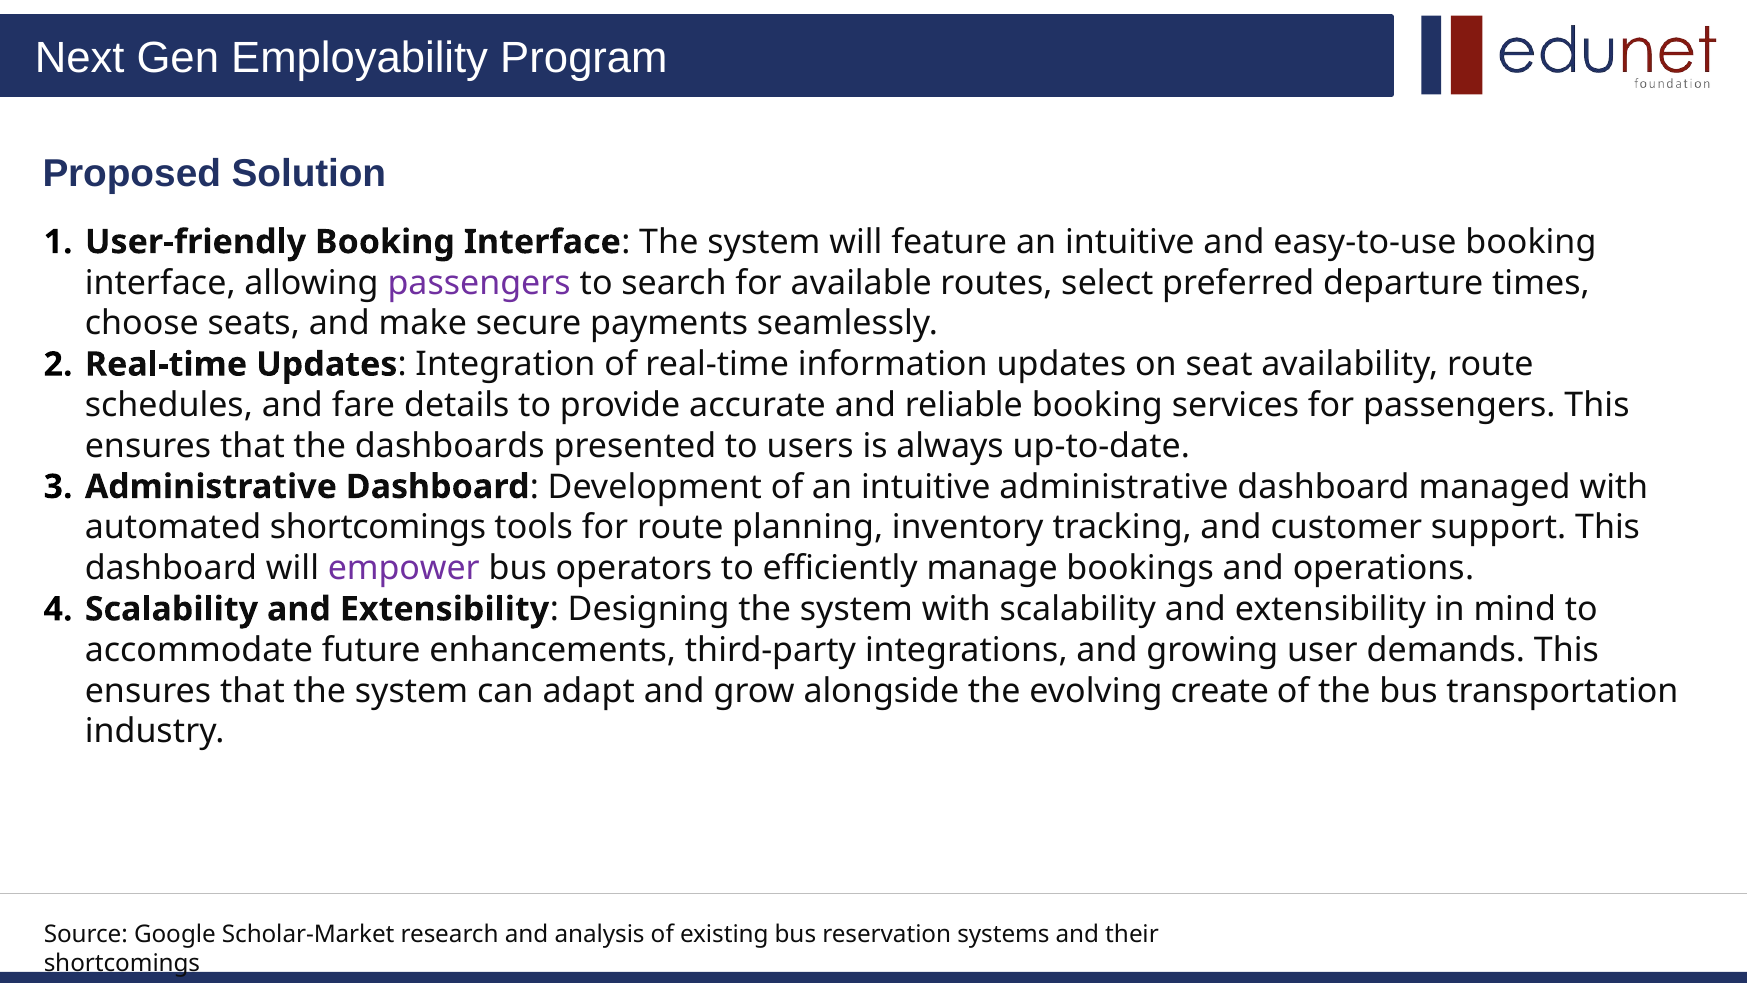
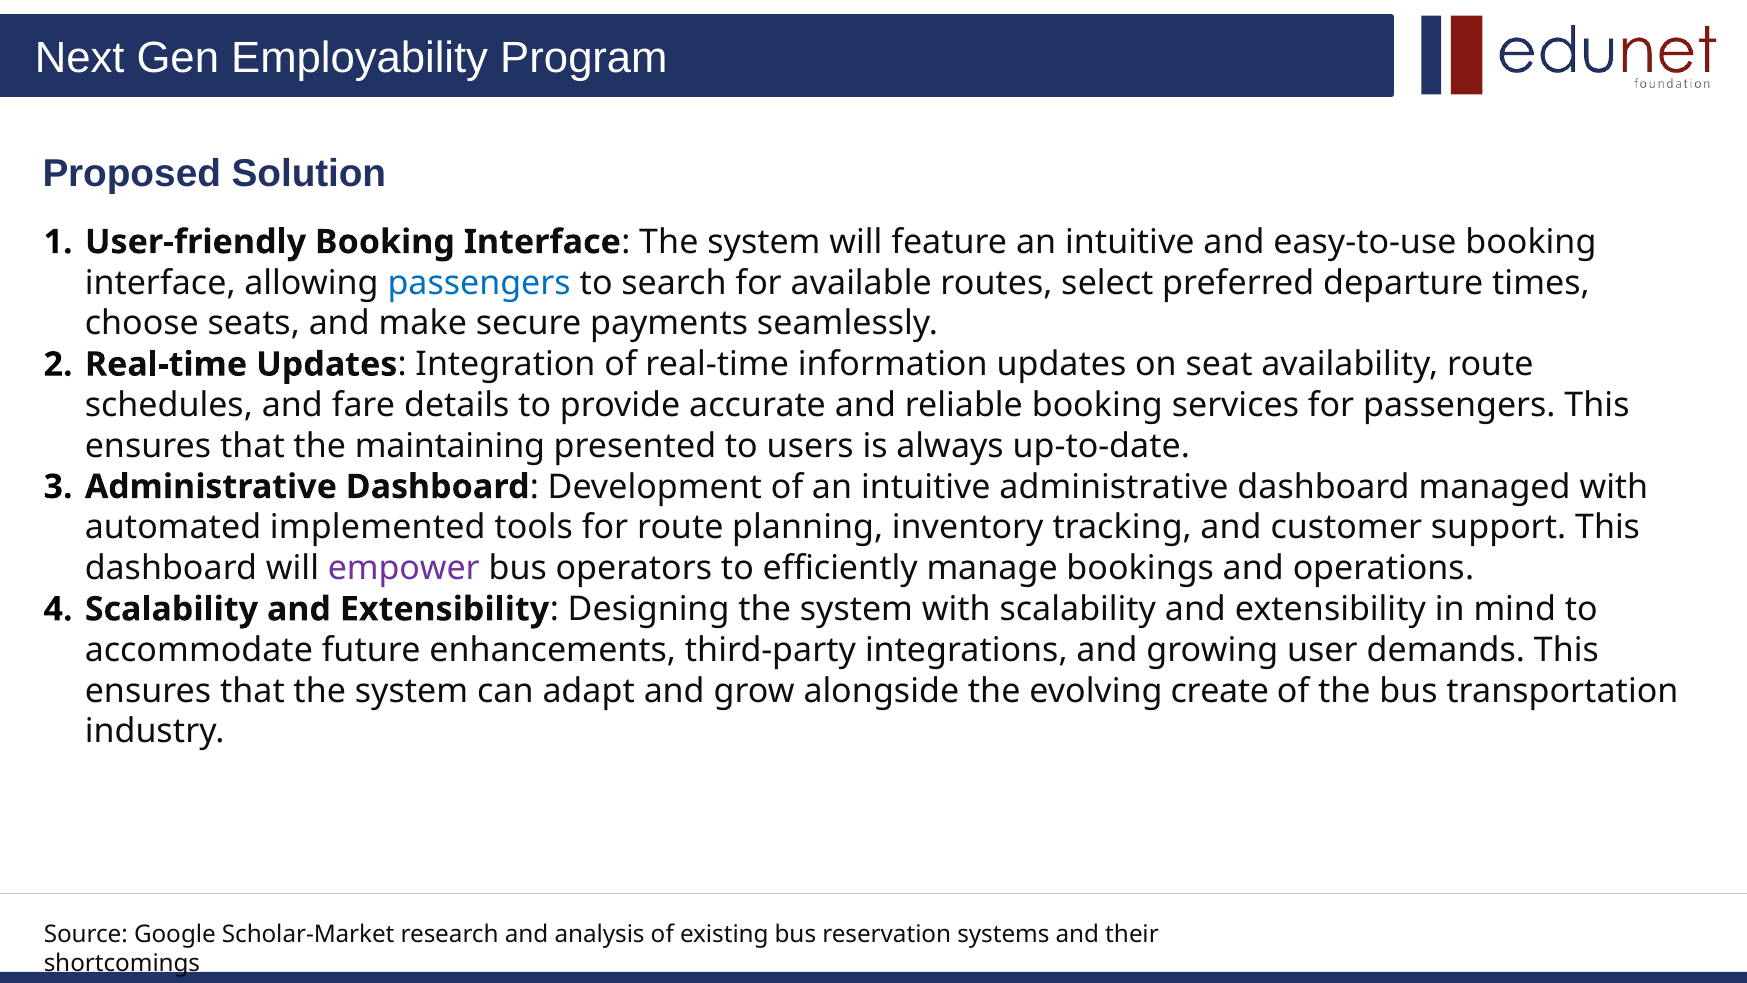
passengers colour: purple -> blue (479, 283)
dashboards: dashboards -> maintaining (450, 446)
automated shortcomings: shortcomings -> implemented (378, 527)
